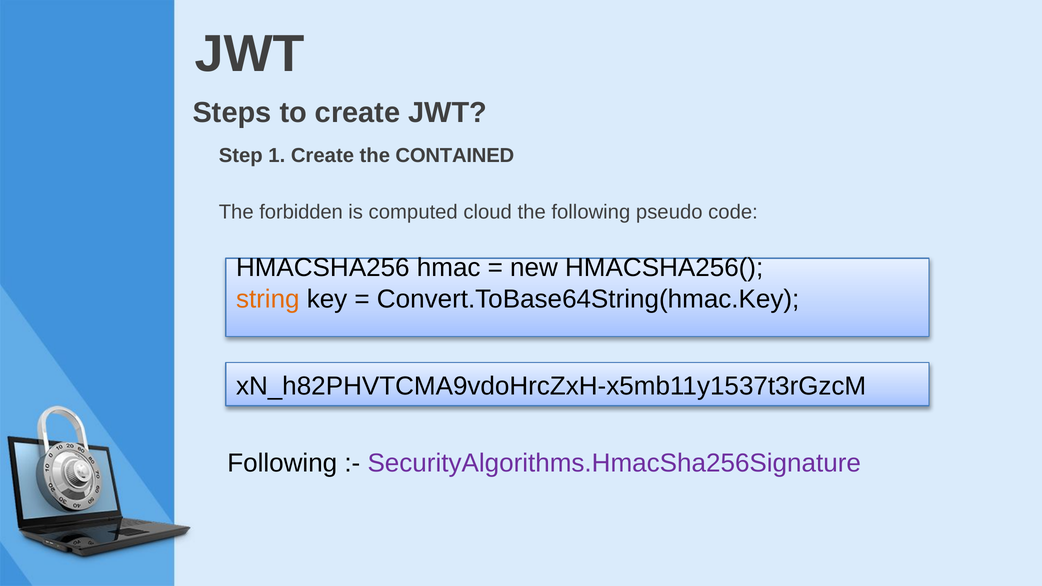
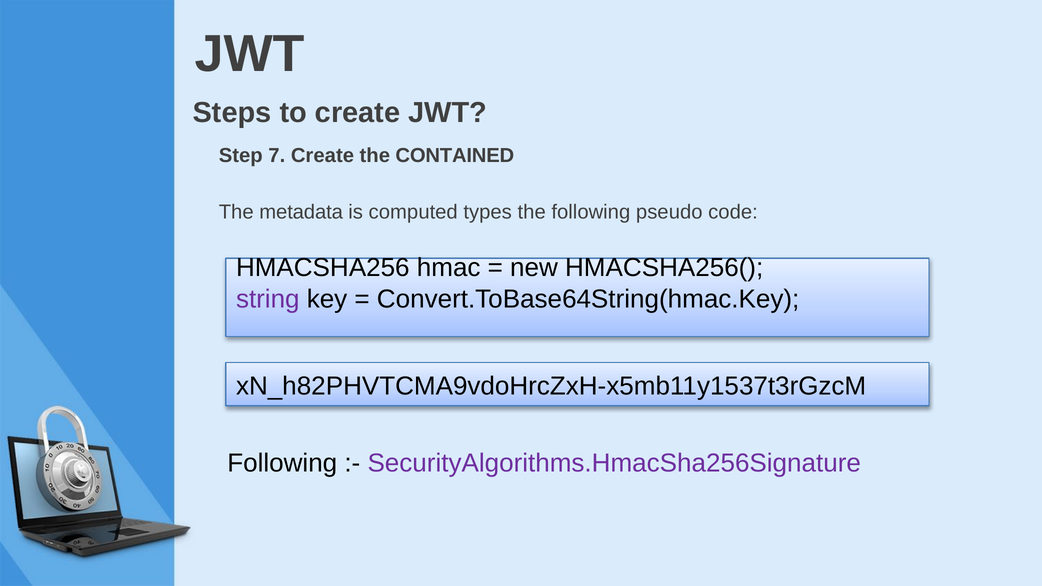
1: 1 -> 7 (277, 155)
forbidden: forbidden -> metadata (301, 212)
cloud: cloud -> types (488, 212)
string colour: orange -> purple (268, 299)
